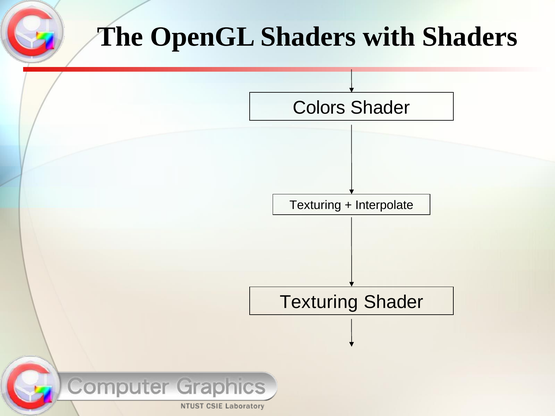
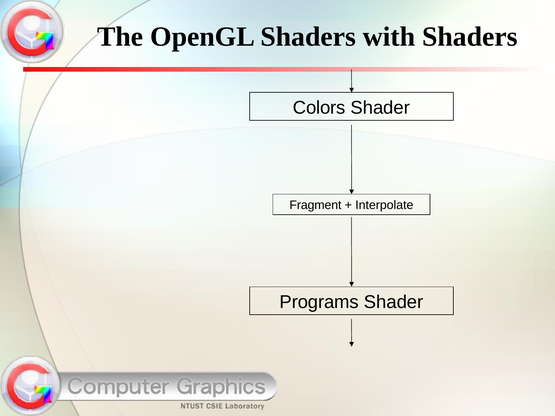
Texturing: Texturing -> Fragment (315, 205)
Texturing: Texturing -> Programs (319, 302)
